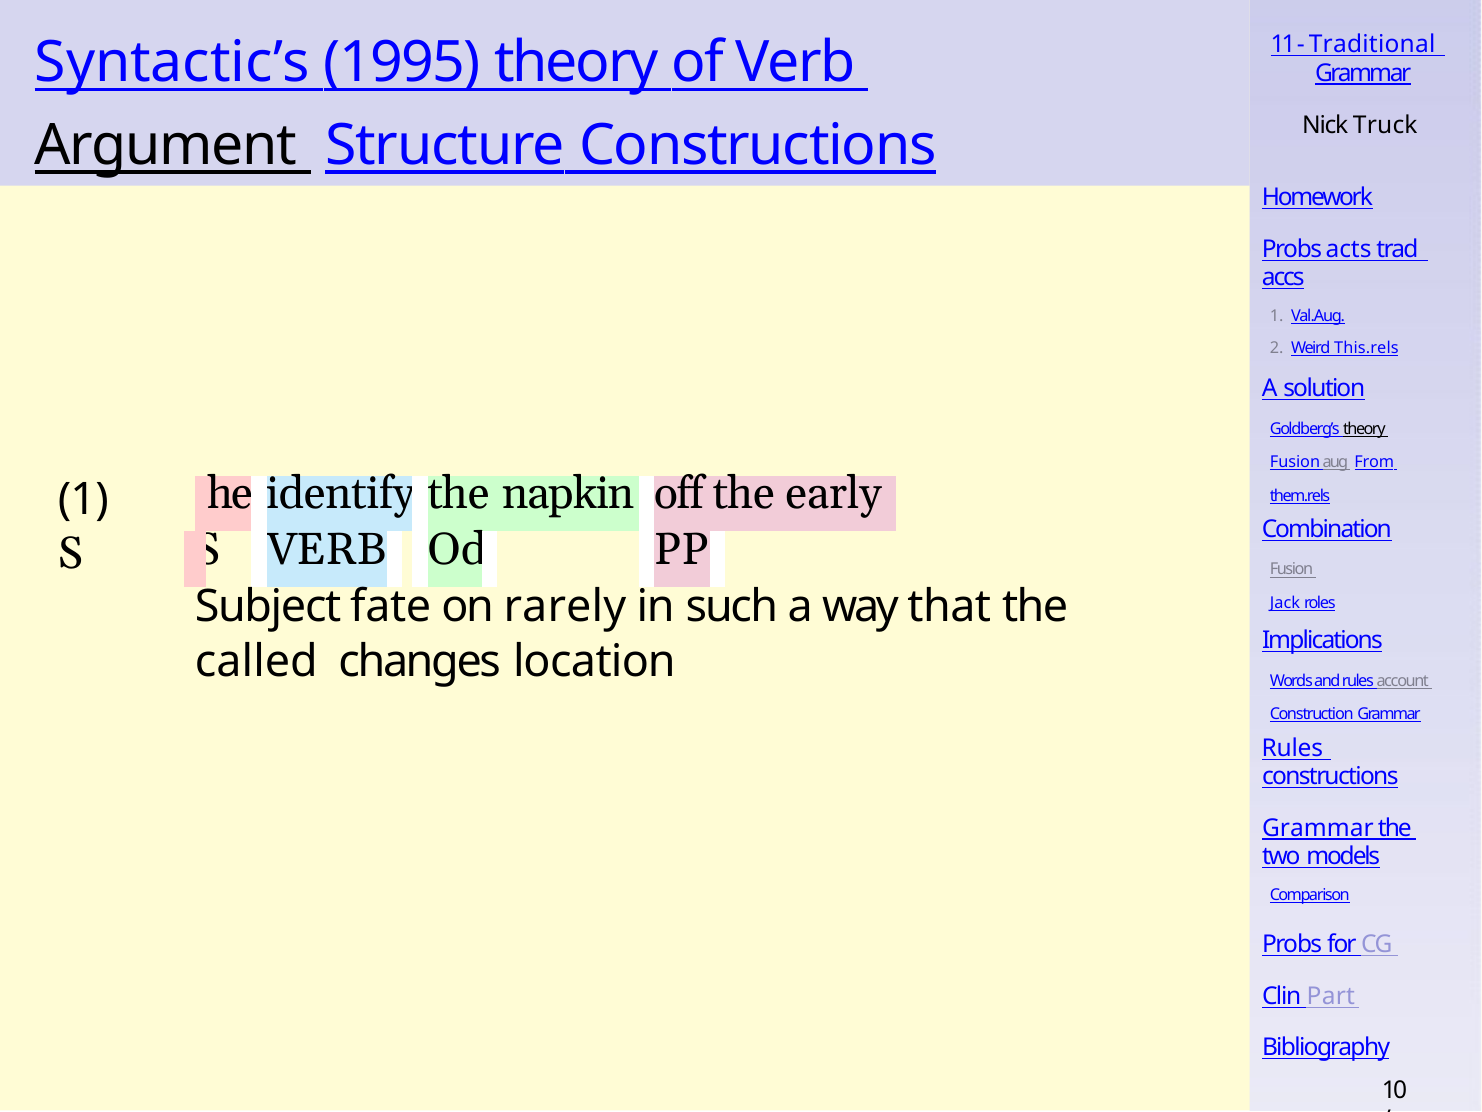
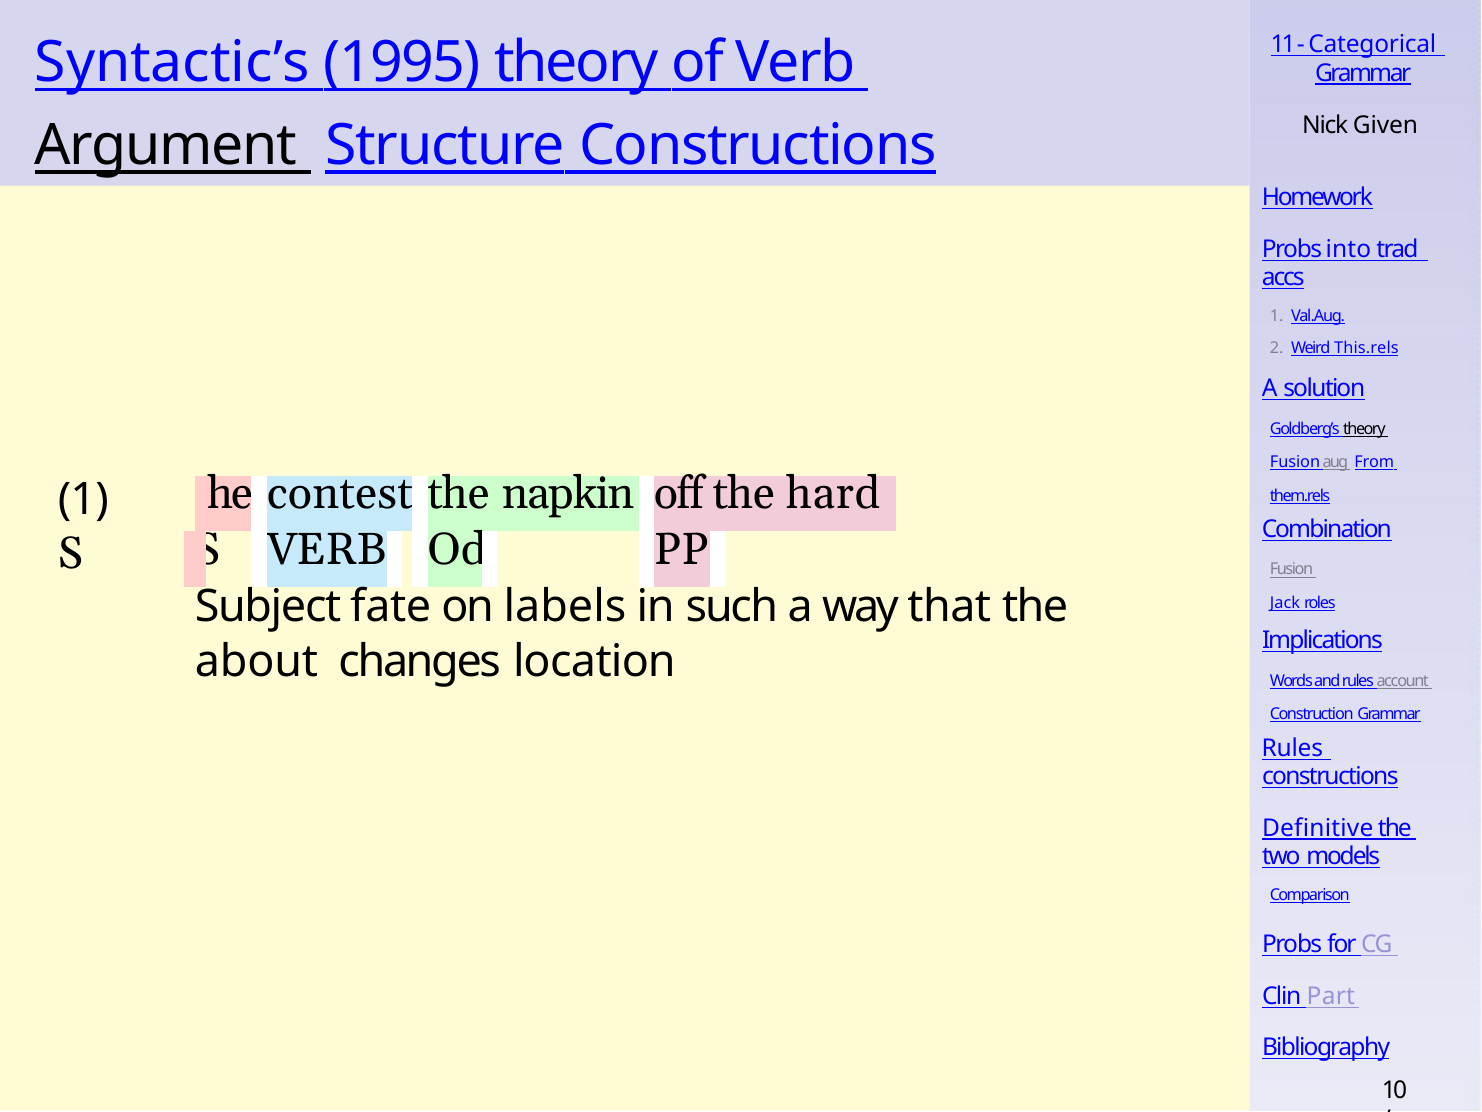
Traditional: Traditional -> Categorical (1372, 44)
Truck: Truck -> Given (1385, 125)
acts: acts -> into (1348, 249)
identify: identify -> contest (340, 494)
early: early -> hard (833, 494)
rarely: rarely -> labels (565, 607)
called: called -> about (256, 662)
Grammar: Grammar -> Definitive (1318, 828)
